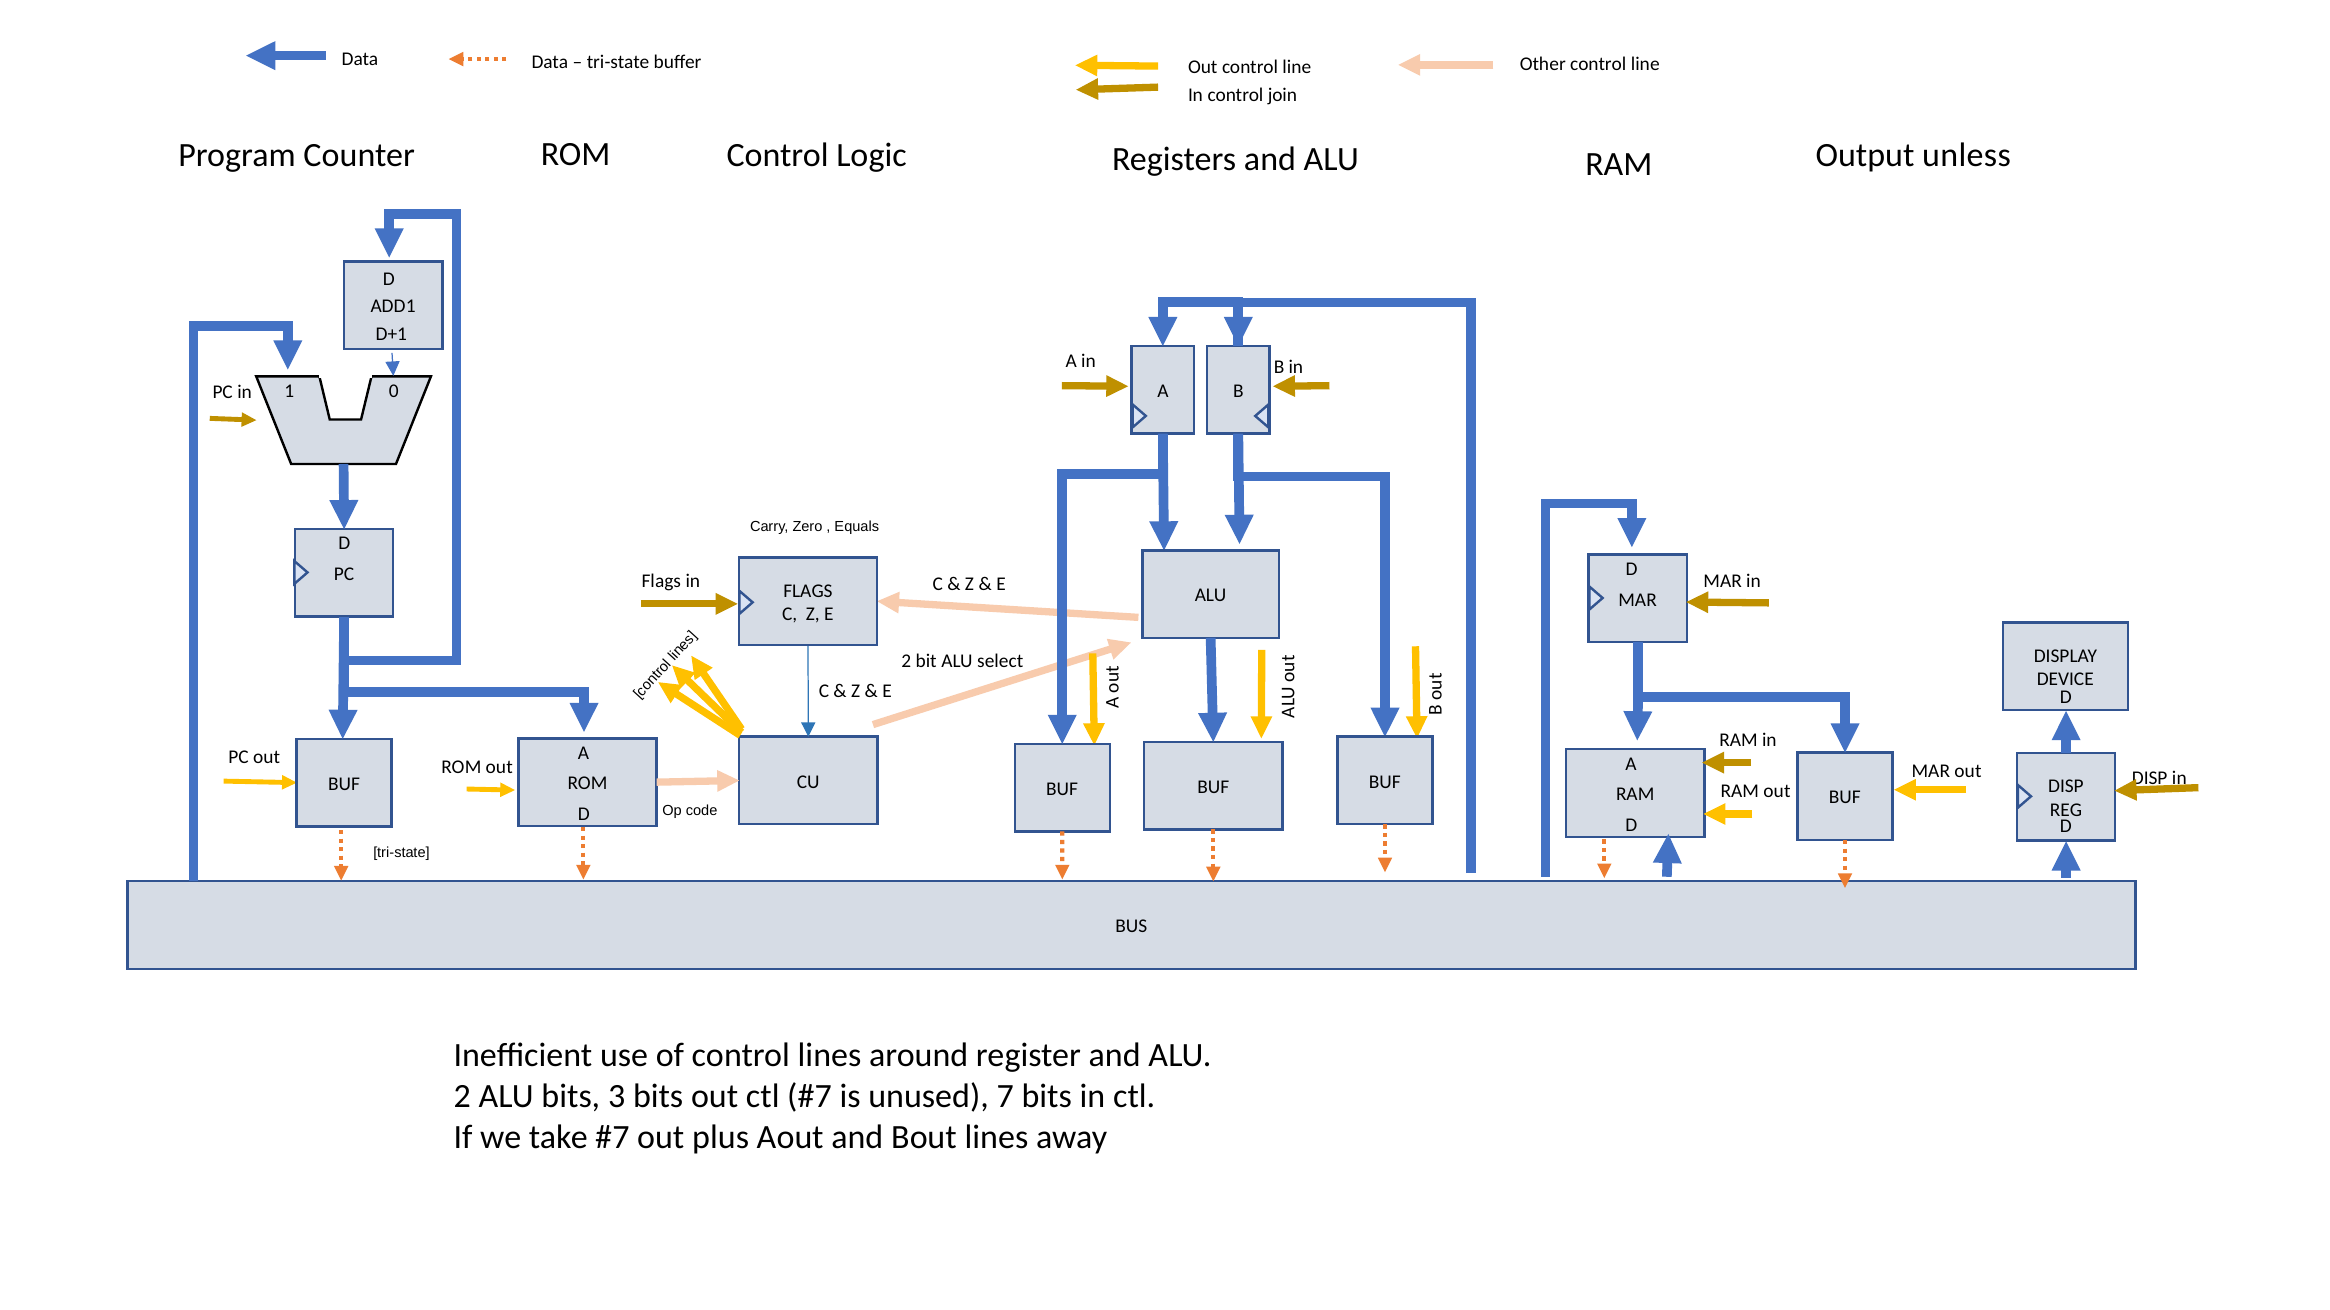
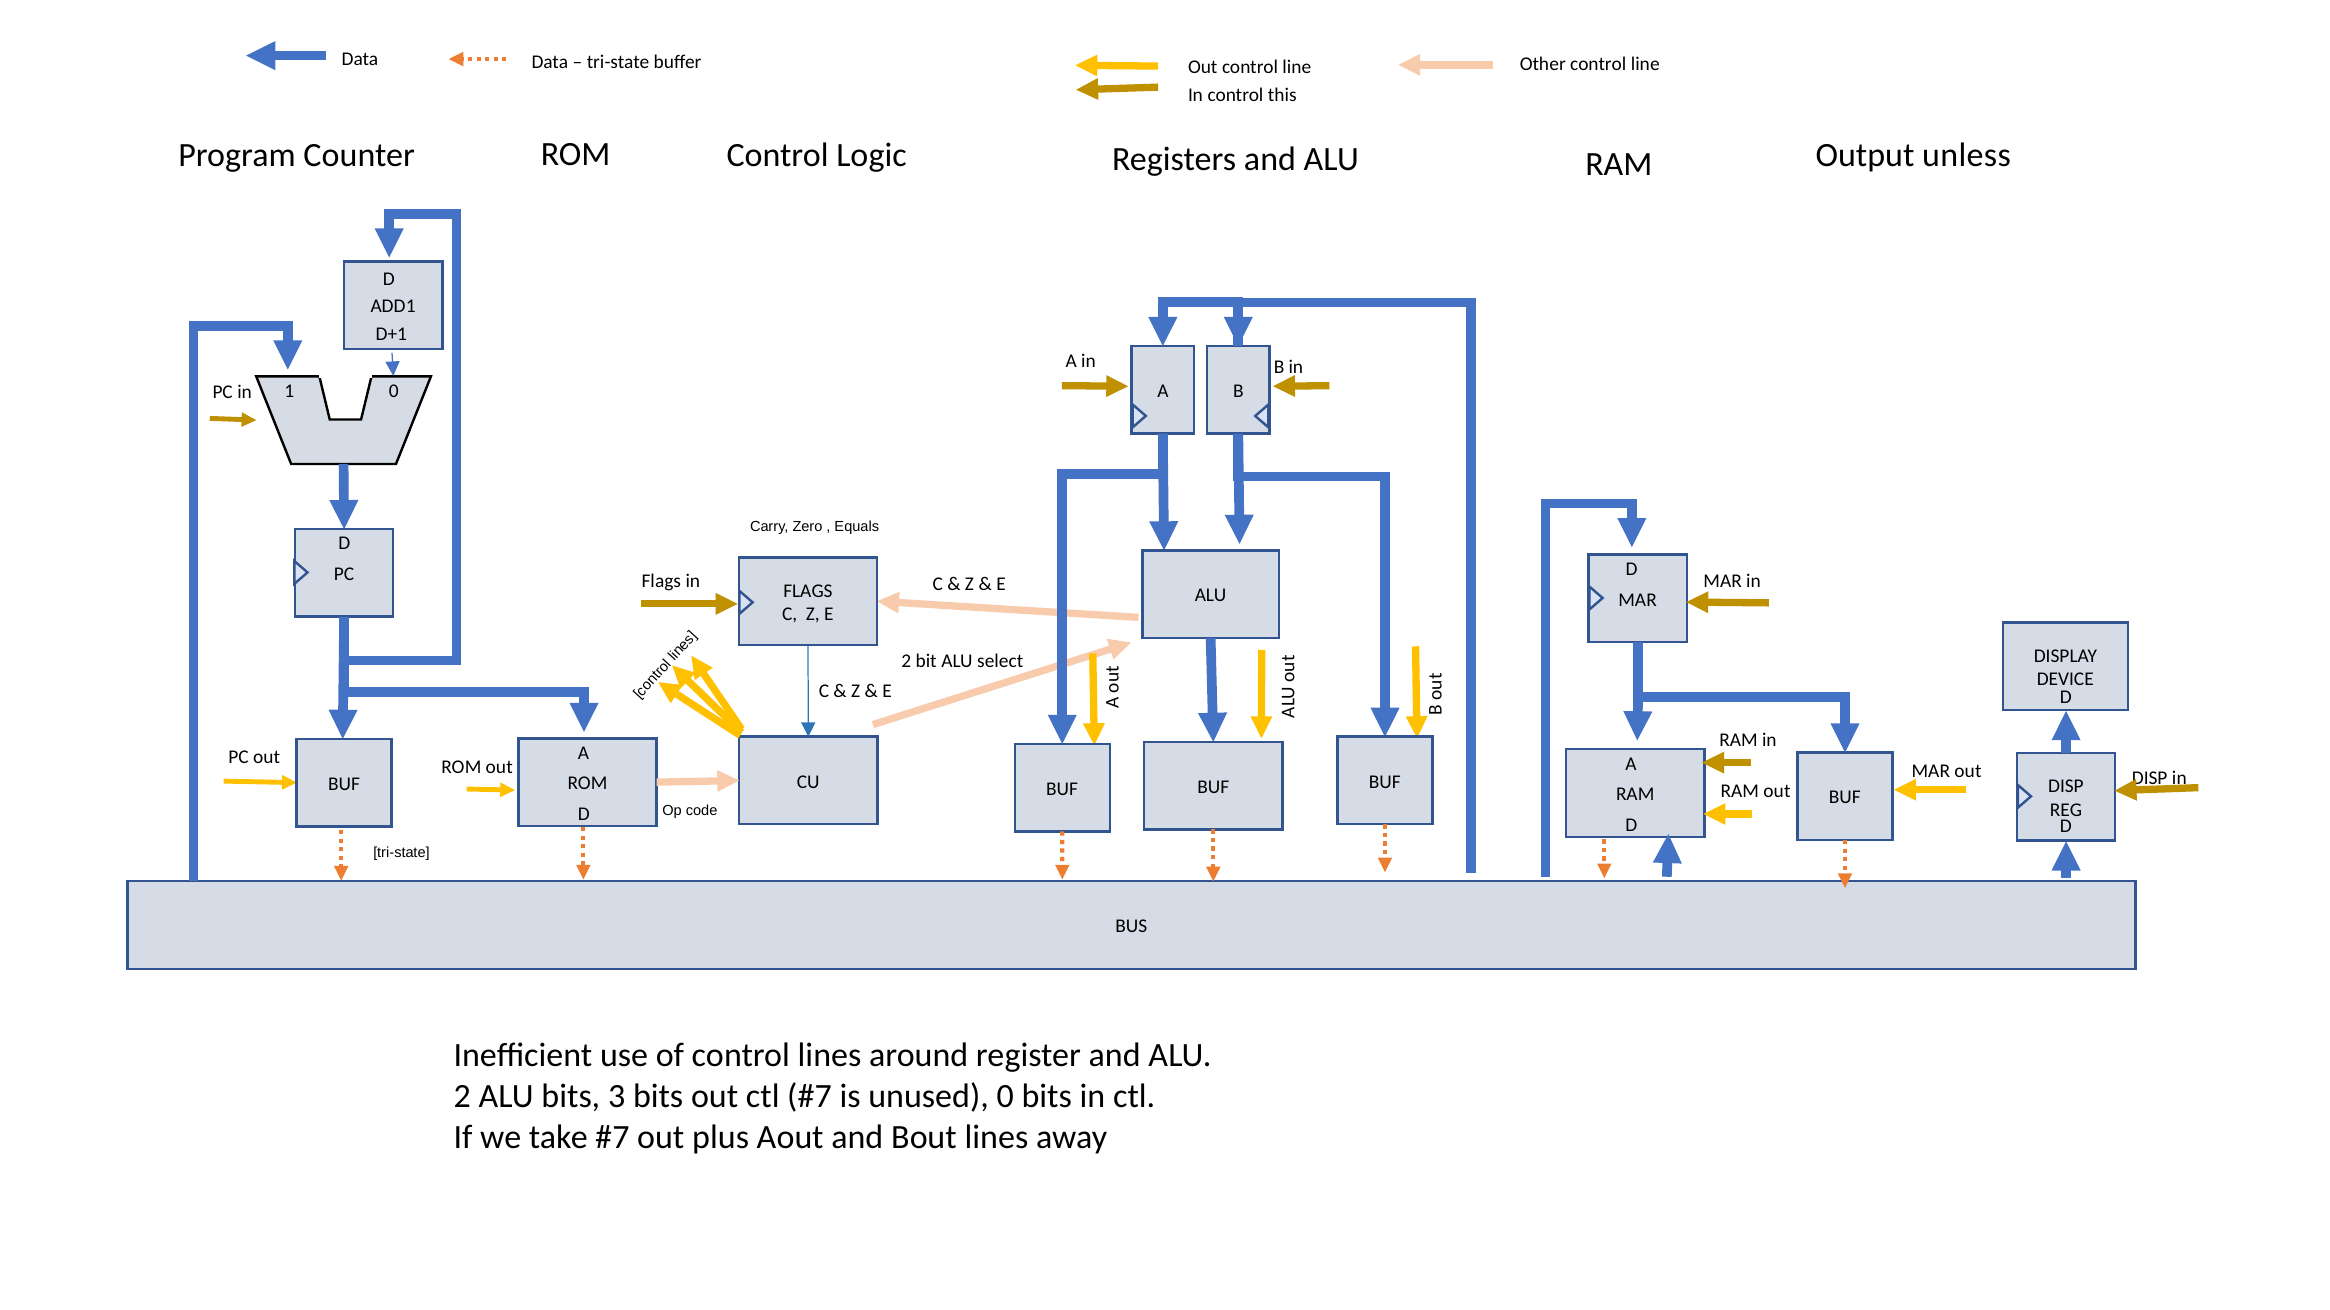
join: join -> this (1282, 95)
unused 7: 7 -> 0 (1005, 1097)
